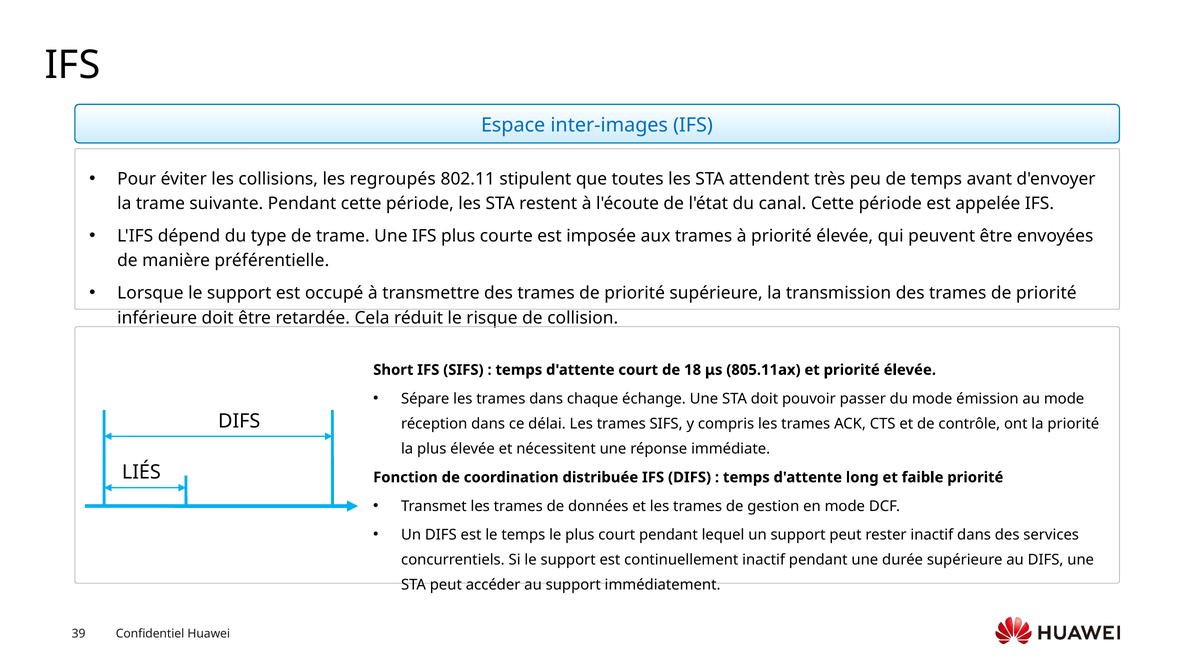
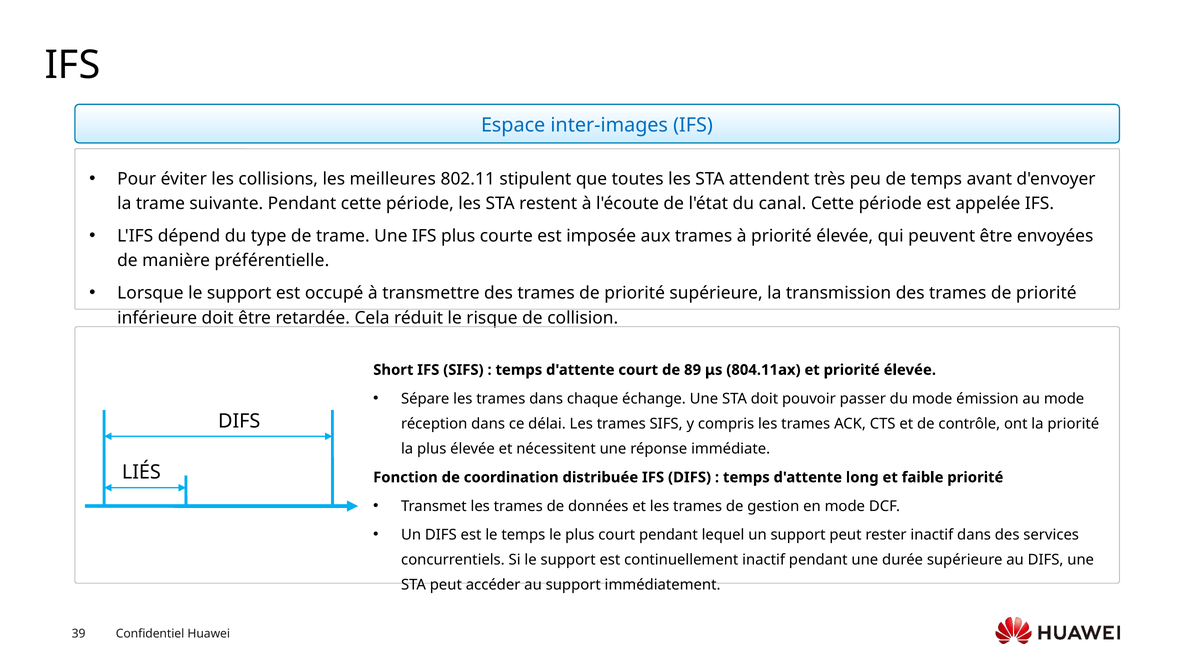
regroupés: regroupés -> meilleures (393, 179)
18: 18 -> 89 (693, 370)
805.11ax: 805.11ax -> 804.11ax (763, 370)
